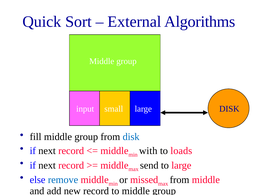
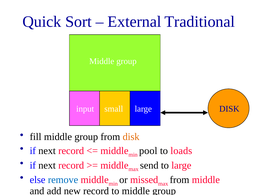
Algorithms: Algorithms -> Traditional (200, 22)
disk colour: blue -> orange (131, 137)
with: with -> pool (148, 151)
